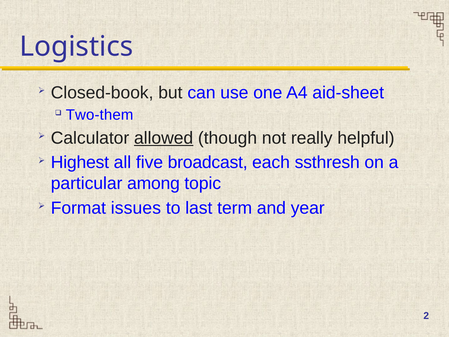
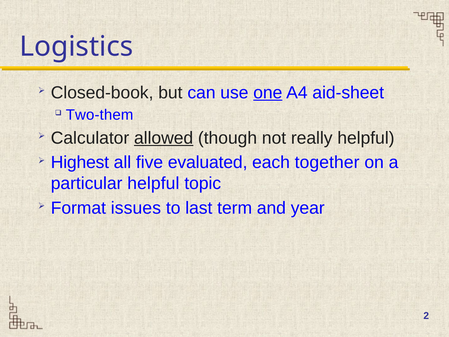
one underline: none -> present (268, 93)
broadcast: broadcast -> evaluated (208, 162)
ssthresh: ssthresh -> together (327, 162)
particular among: among -> helpful (153, 183)
